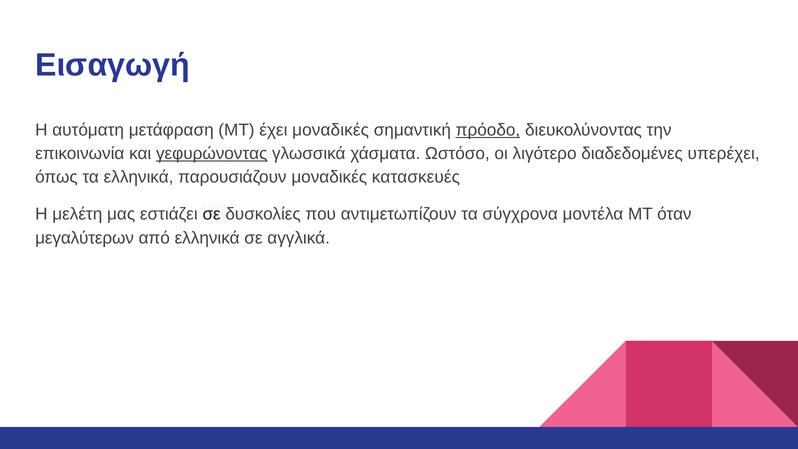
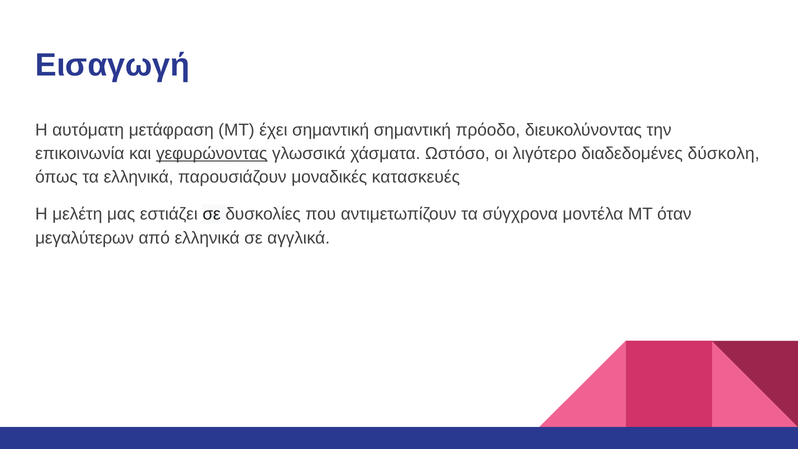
έχει μοναδικές: μοναδικές -> σημαντική (331, 130)
πρόοδο underline: present -> none (488, 130)
υπερέχει: υπερέχει -> δύσκολη (724, 154)
